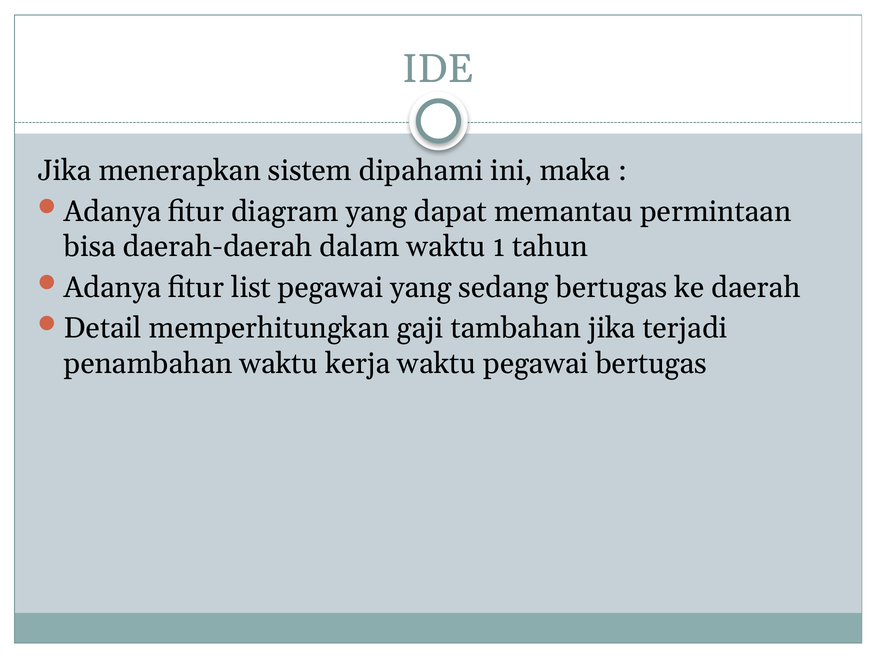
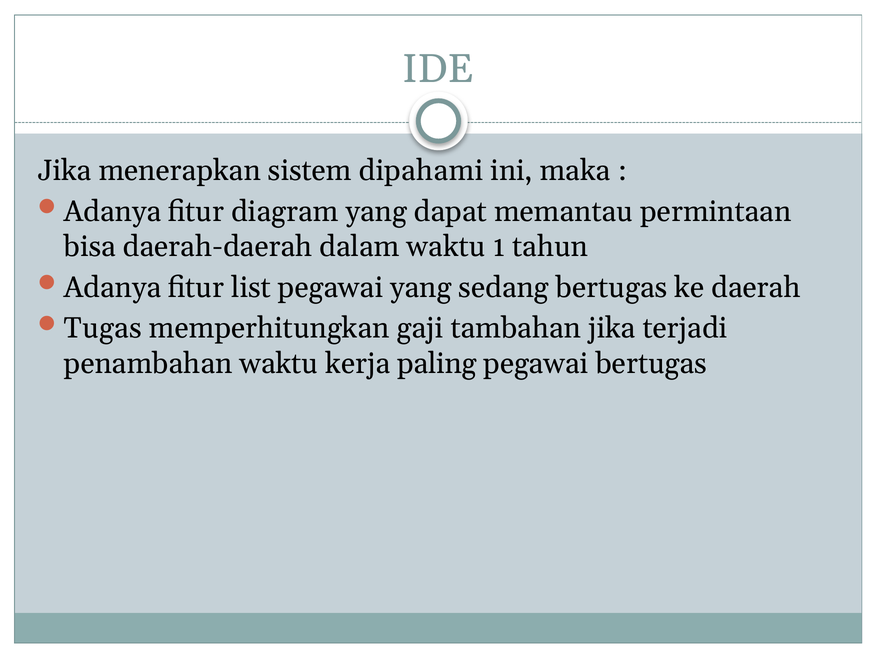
Detail: Detail -> Tugas (103, 328)
kerja waktu: waktu -> paling (437, 363)
